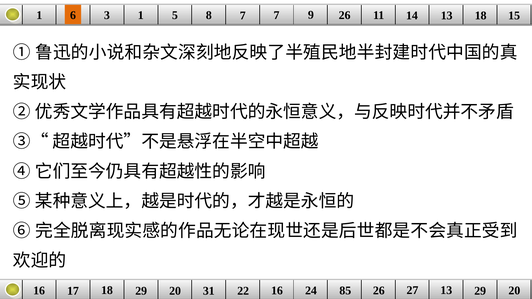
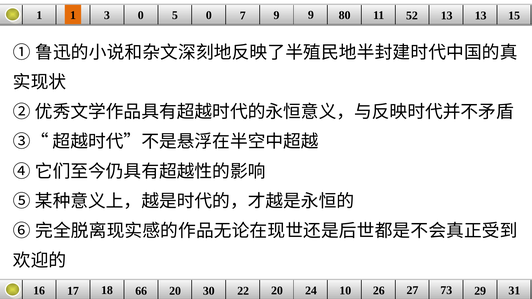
1 6: 6 -> 1 (73, 15)
3 1: 1 -> 0 (141, 15)
5 8: 8 -> 0 (209, 15)
7 7: 7 -> 9 (276, 15)
9 26: 26 -> 80 (345, 15)
14: 14 -> 52 (412, 15)
13 18: 18 -> 13 (481, 16)
16 20: 20 -> 31 (514, 291)
18 29: 29 -> 66 (141, 291)
31: 31 -> 30 (209, 291)
22 16: 16 -> 20 (277, 291)
85: 85 -> 10 (345, 291)
27 13: 13 -> 73 (446, 290)
